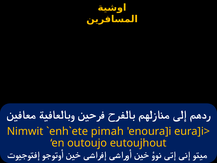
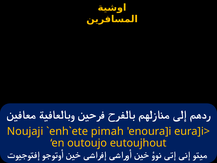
Nimwit: Nimwit -> Noujaji (25, 131)
